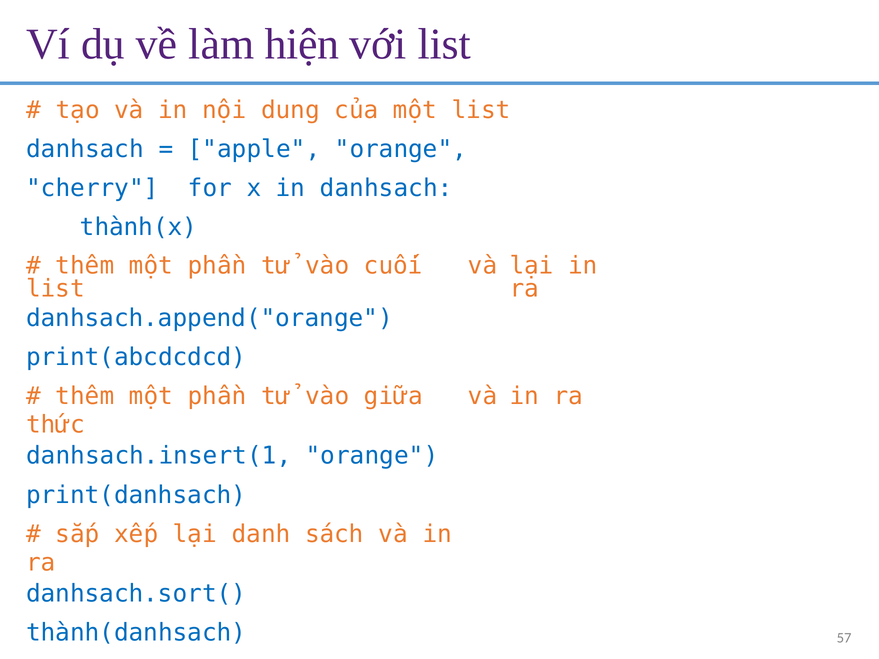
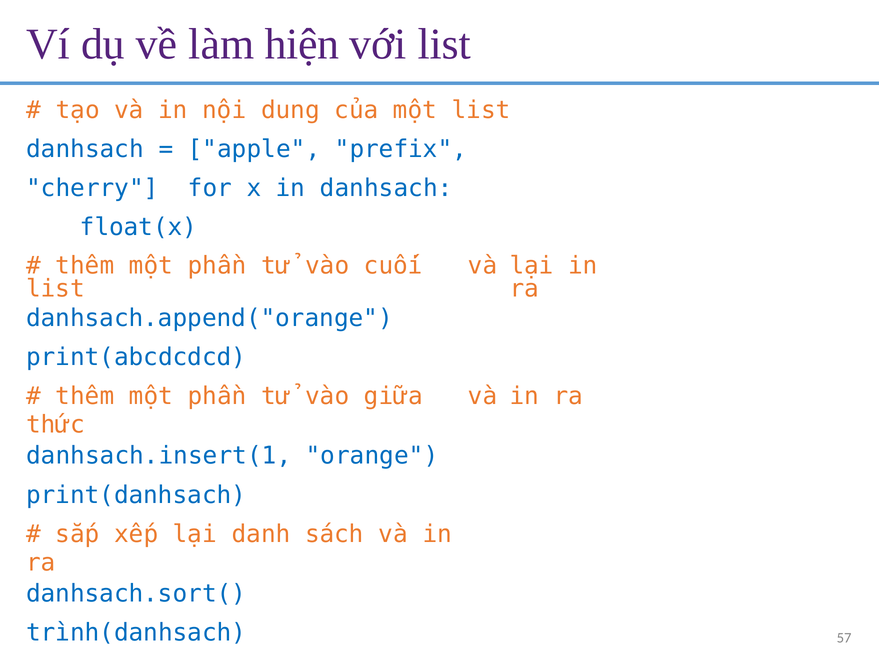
apple orange: orange -> prefix (401, 149)
thành(x: thành(x -> float(x (139, 227)
thành(danhsach: thành(danhsach -> trình(danhsach (136, 633)
